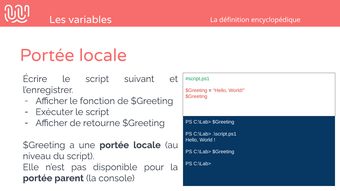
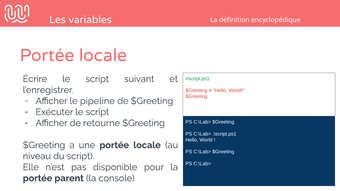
fonction: fonction -> pipeline (97, 101)
